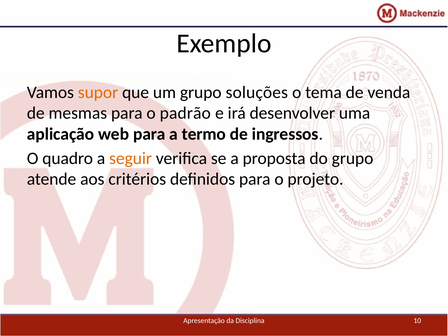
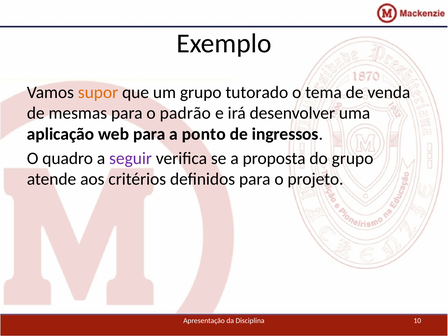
soluções: soluções -> tutorado (257, 92)
termo: termo -> ponto (204, 134)
seguir colour: orange -> purple (131, 158)
